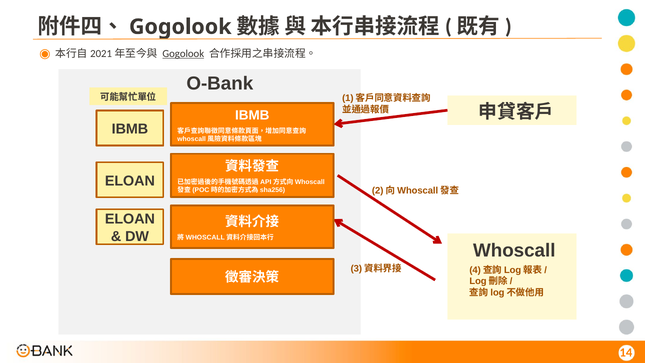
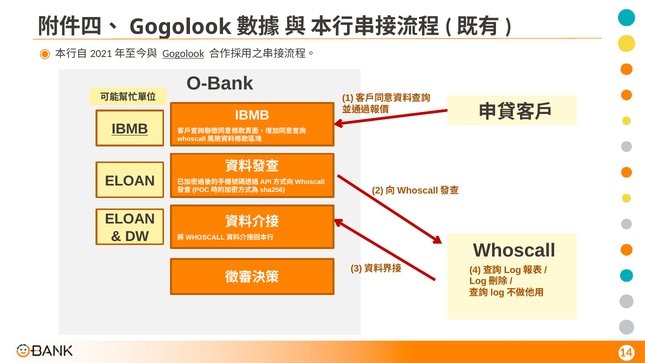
IBMB underline: none -> present (130, 129)
